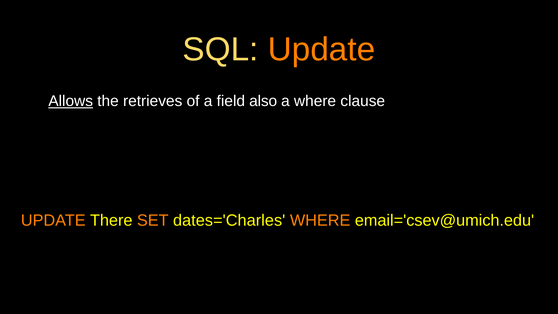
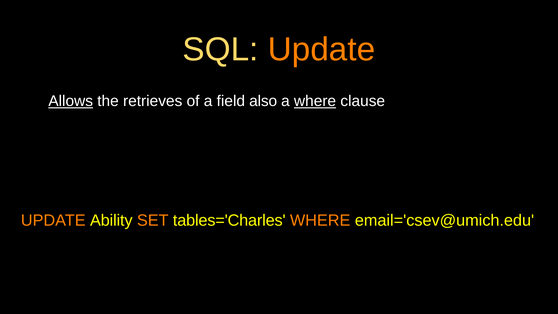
where underline: none -> present (315, 101)
There: There -> Ability (111, 220)
dates='Charles: dates='Charles -> tables='Charles (229, 220)
